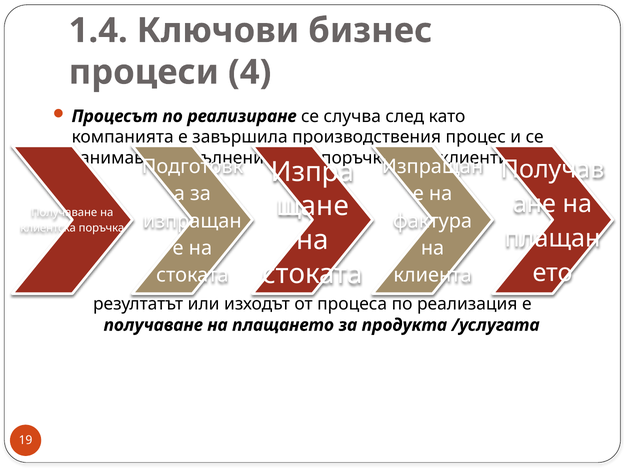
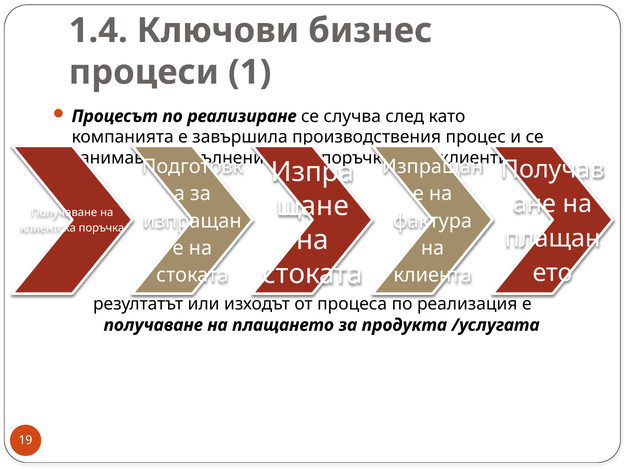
4: 4 -> 1 (250, 72)
